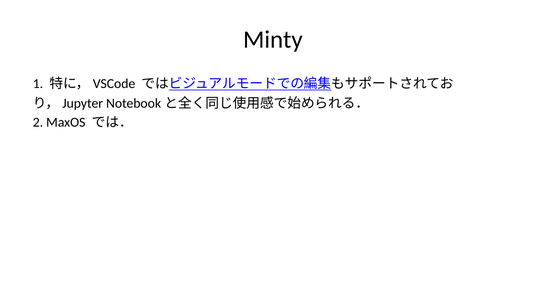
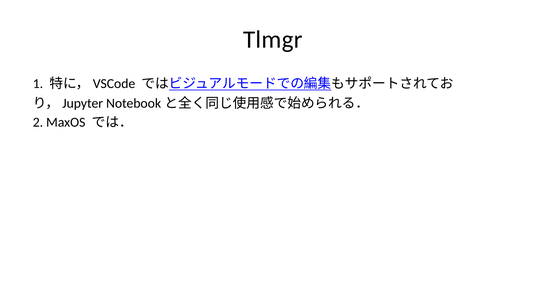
Minty: Minty -> Tlmgr (273, 40)
